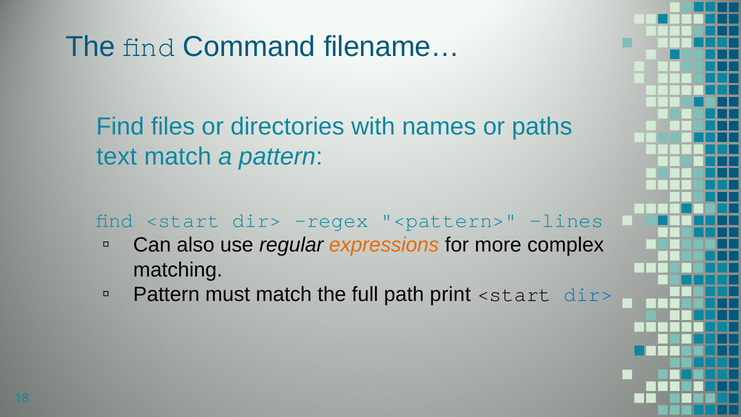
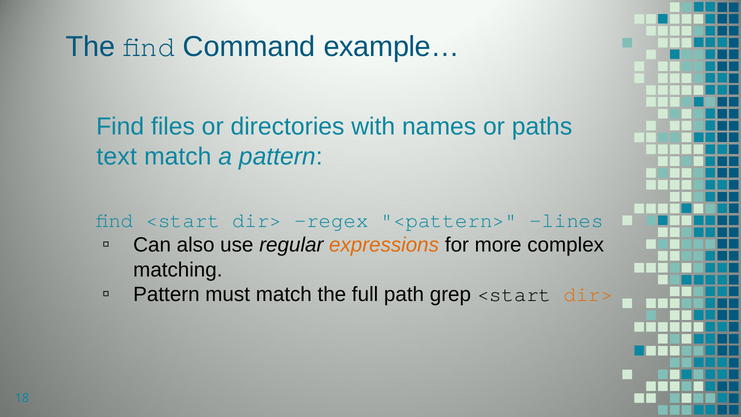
filename…: filename… -> example… (392, 47)
print: print -> grep (450, 294)
dir> colour: blue -> orange (588, 294)
